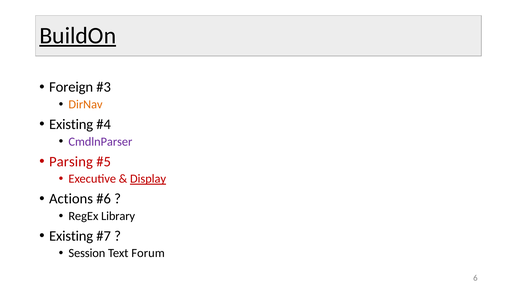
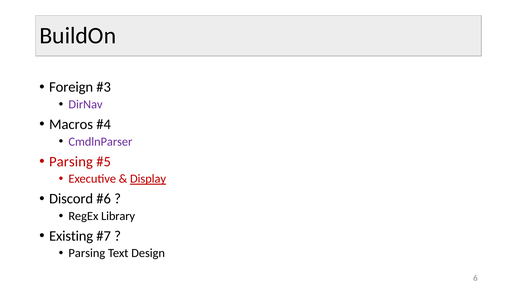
BuildOn underline: present -> none (78, 36)
DirNav colour: orange -> purple (86, 104)
Existing: Existing -> Macros (71, 124)
Actions: Actions -> Discord (71, 199)
Session: Session -> Parsing (87, 253)
Forum: Forum -> Design (148, 253)
